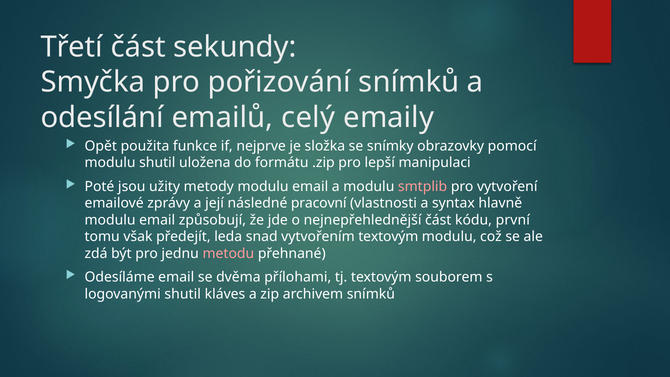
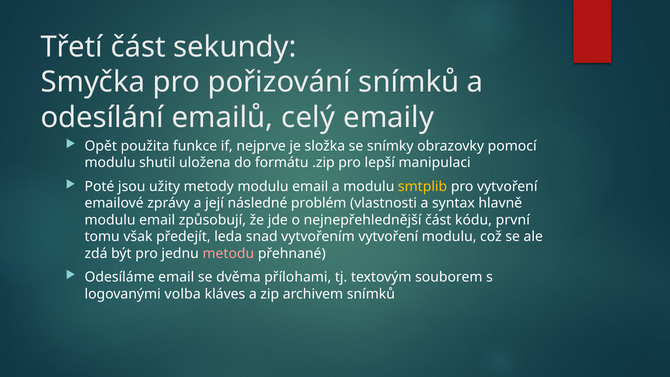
smtplib colour: pink -> yellow (423, 186)
pracovní: pracovní -> problém (319, 203)
vytvořením textovým: textovým -> vytvoření (388, 237)
logovanými shutil: shutil -> volba (183, 294)
